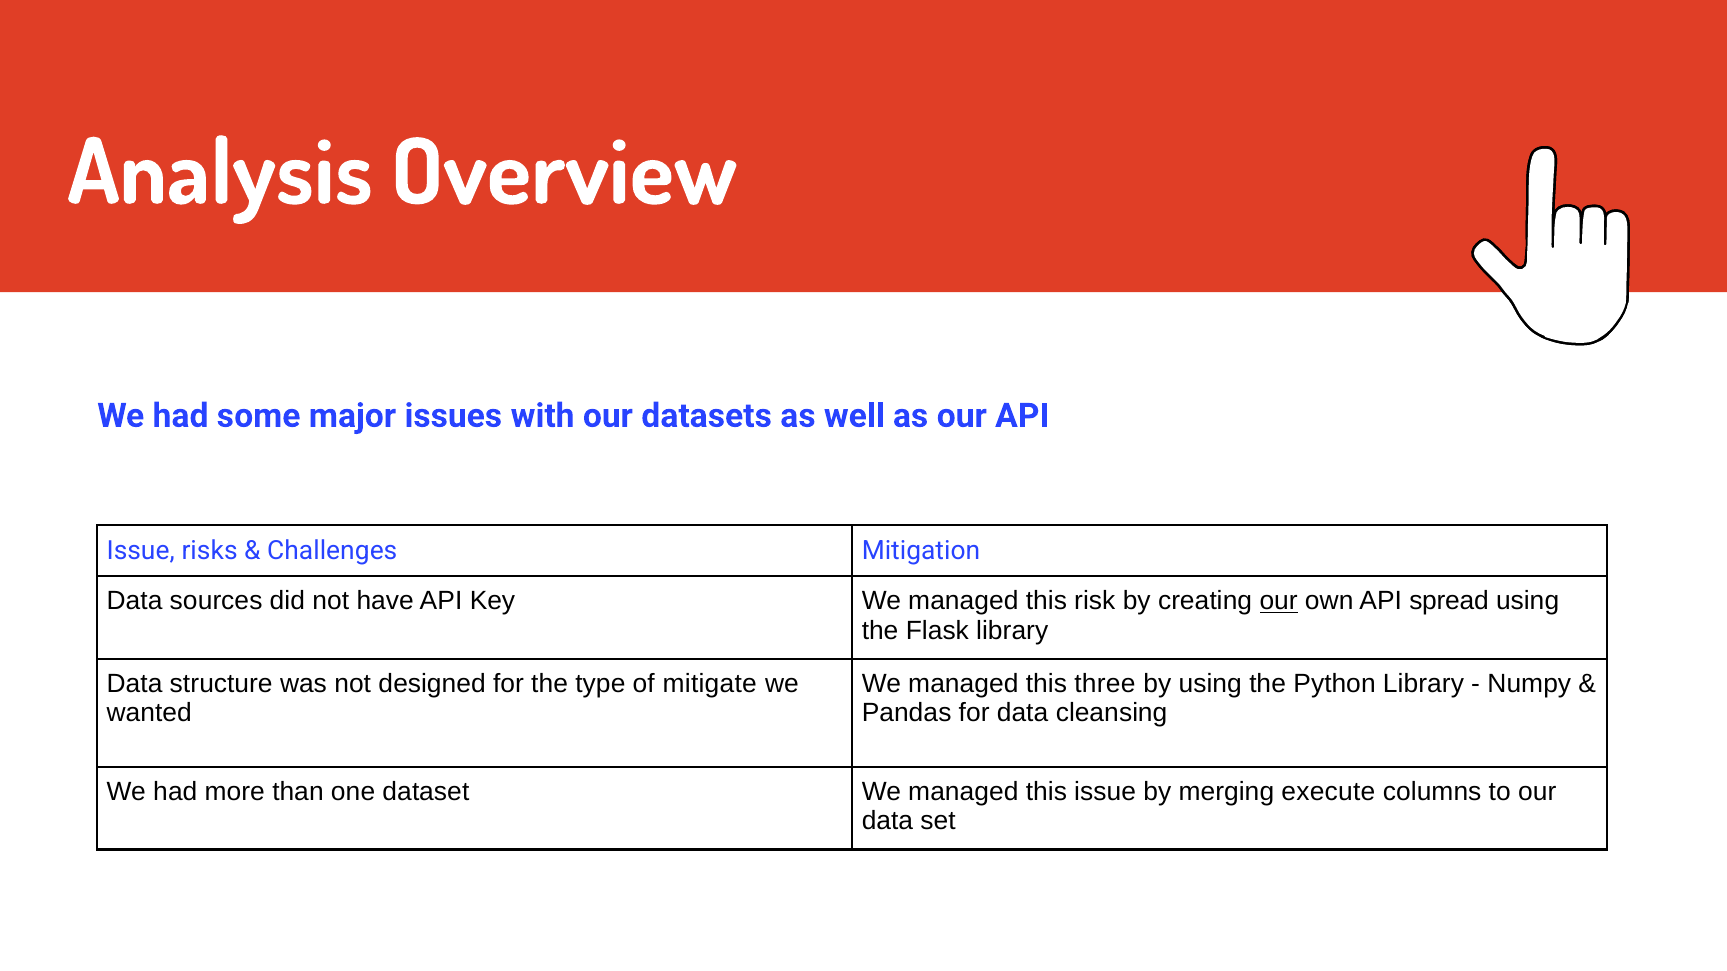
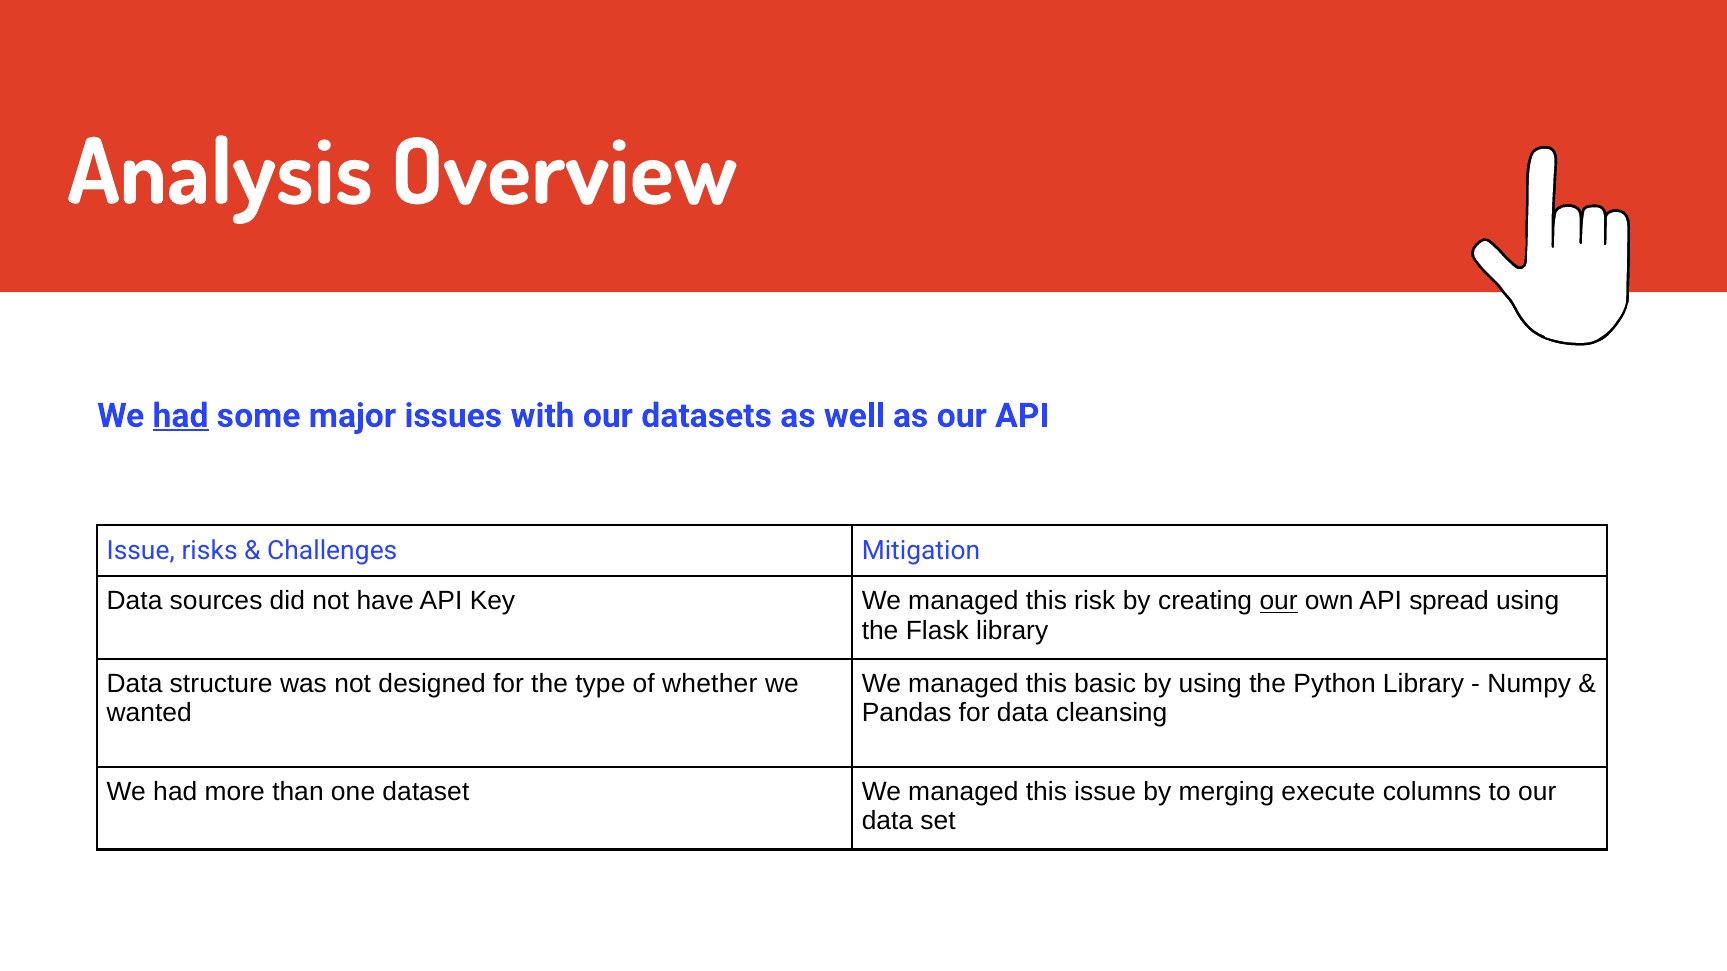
had underline: none -> present (180, 416)
mitigate: mitigate -> whether (710, 684)
three: three -> basic (1105, 684)
